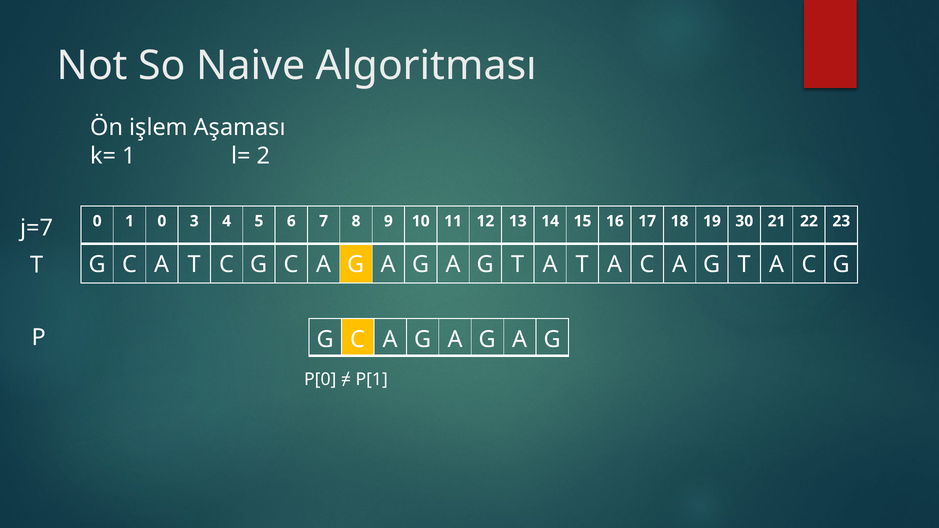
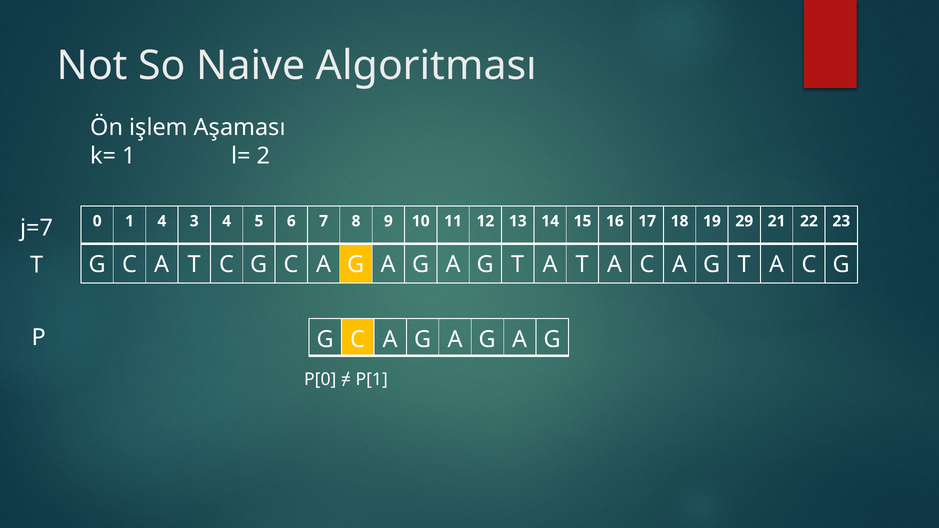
1 0: 0 -> 4 (162, 221)
30: 30 -> 29 (744, 221)
